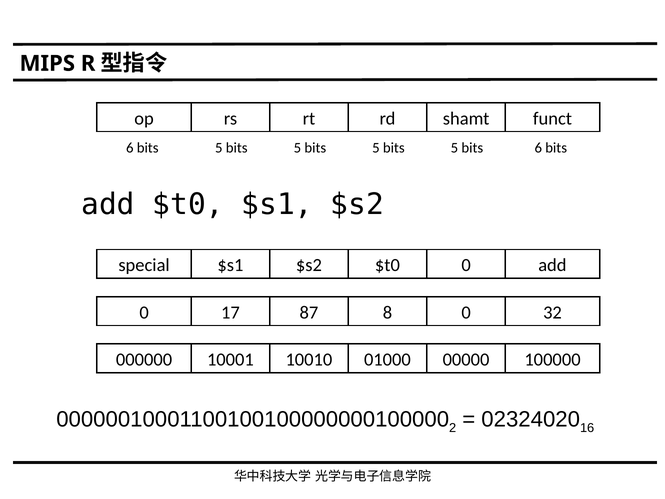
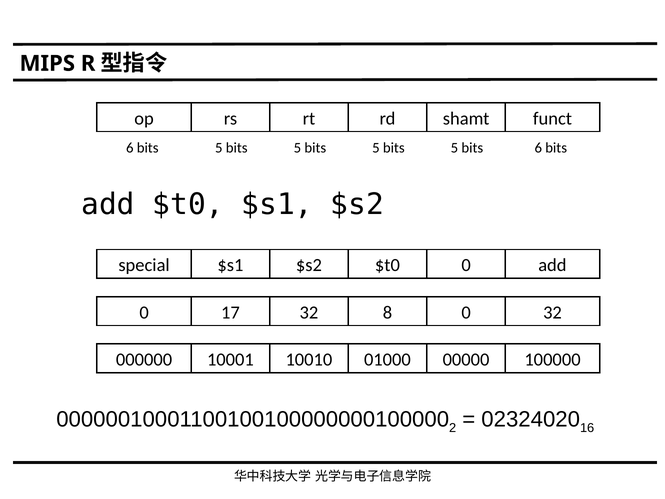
17 87: 87 -> 32 (309, 312)
